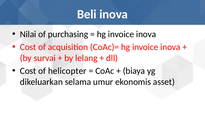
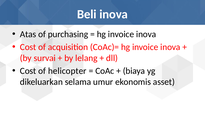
Nilai: Nilai -> Atas (28, 34)
